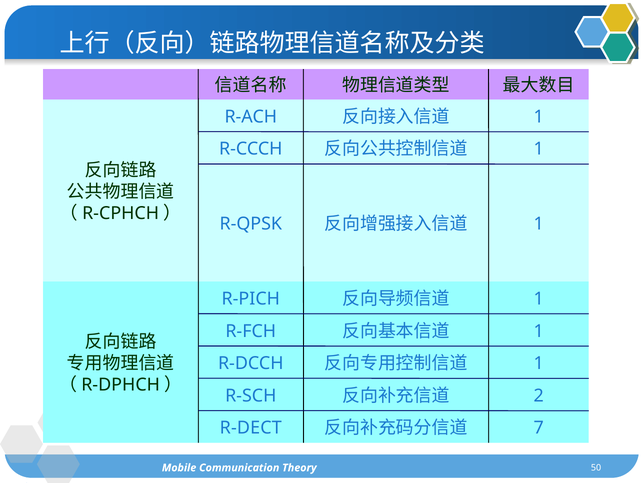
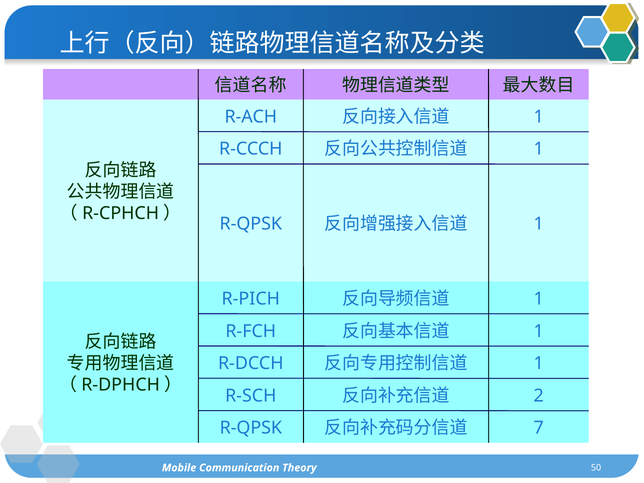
R-DECT: R-DECT -> R-QPSK (251, 428)
